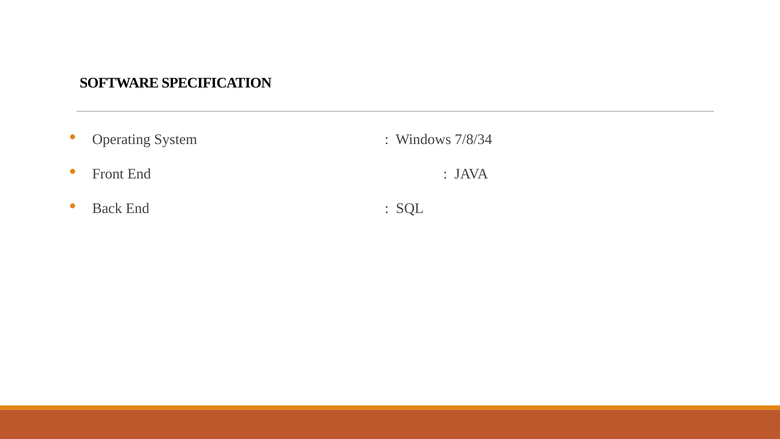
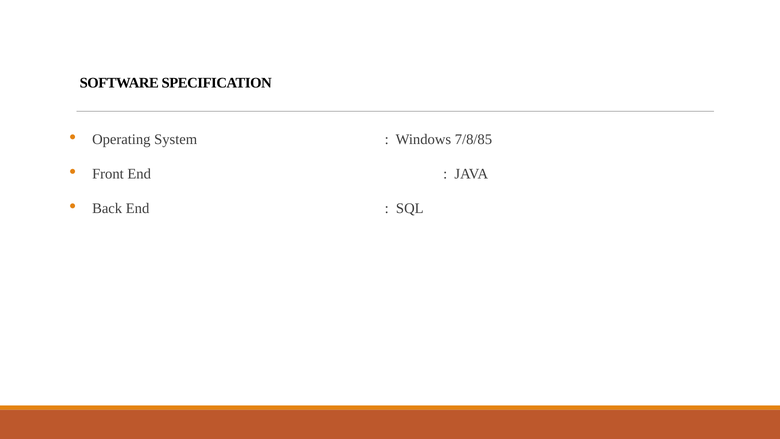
7/8/34: 7/8/34 -> 7/8/85 (473, 140)
